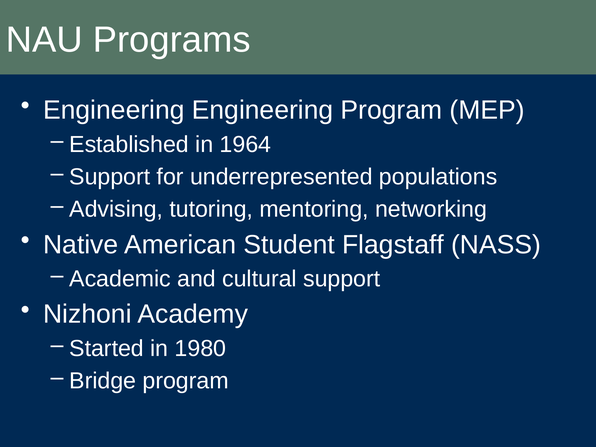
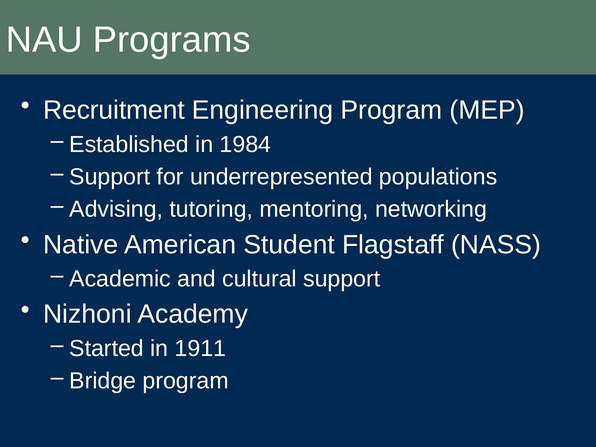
Engineering: Engineering -> Recruitment (114, 110)
1964: 1964 -> 1984 (245, 144)
1980: 1980 -> 1911 (200, 348)
